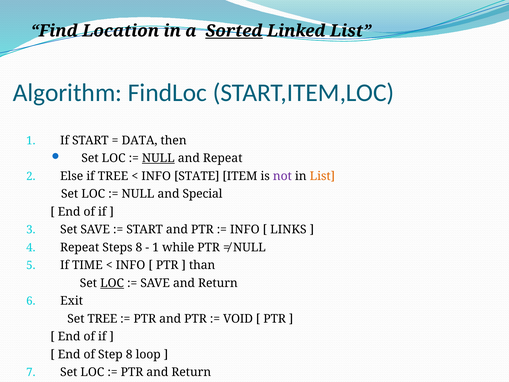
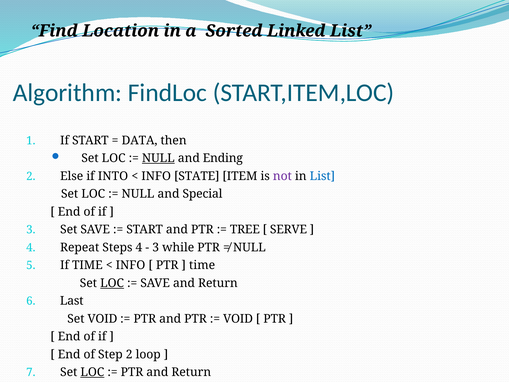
Sorted underline: present -> none (234, 31)
and Repeat: Repeat -> Ending (223, 158)
if TREE: TREE -> INTO (113, 176)
List colour: orange -> blue (322, 176)
INFO: INFO -> TREE (245, 229)
LINKS: LINKS -> SERVE (288, 229)
Steps 8: 8 -> 4 (139, 247)
1: 1 -> 3 (156, 247)
than: than -> time (202, 265)
Exit: Exit -> Last (72, 301)
Set TREE: TREE -> VOID (102, 319)
Step 8: 8 -> 2 (129, 354)
LOC underline: none -> present (92, 372)
